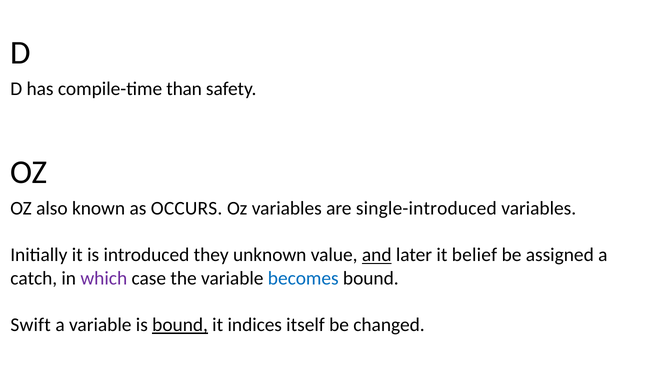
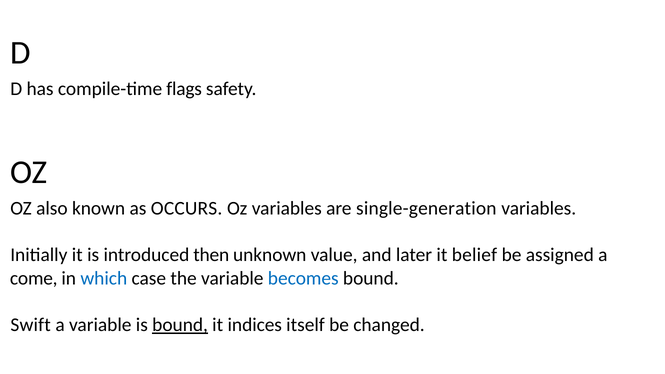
than: than -> flags (184, 89)
single-introduced: single-introduced -> single-generation (426, 208)
they: they -> then (211, 255)
and underline: present -> none (377, 255)
catch: catch -> come (34, 278)
which colour: purple -> blue (104, 278)
